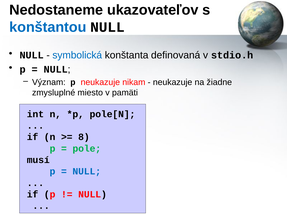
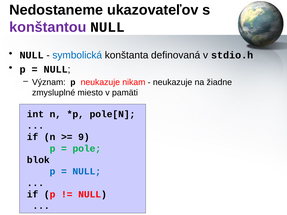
konštantou colour: blue -> purple (48, 27)
8: 8 -> 9 (84, 137)
musí: musí -> blok (38, 160)
